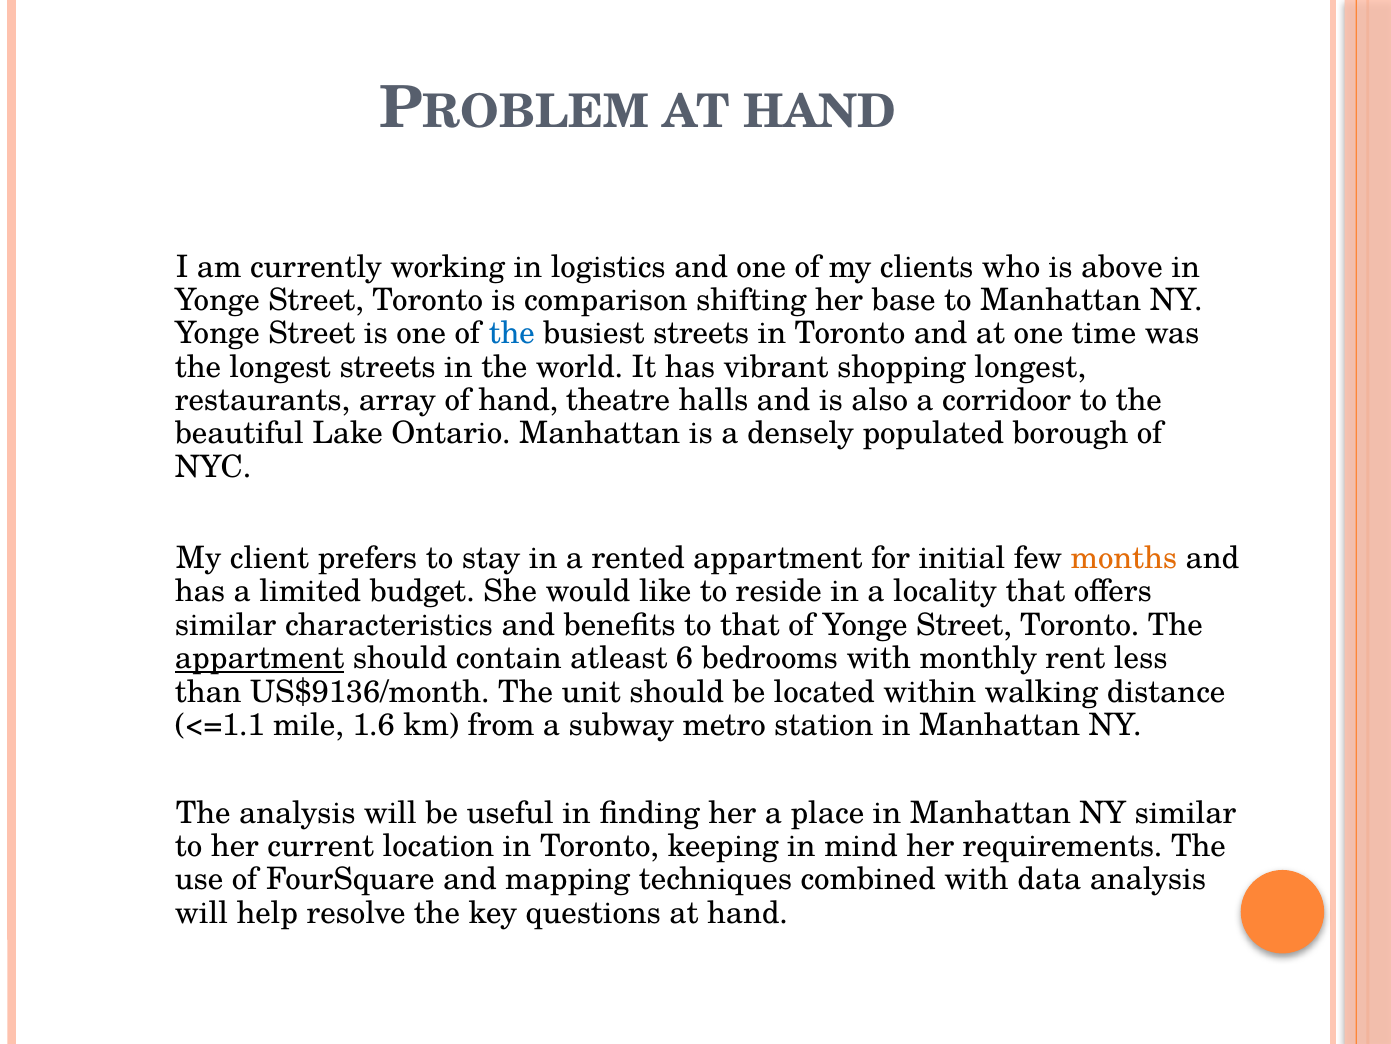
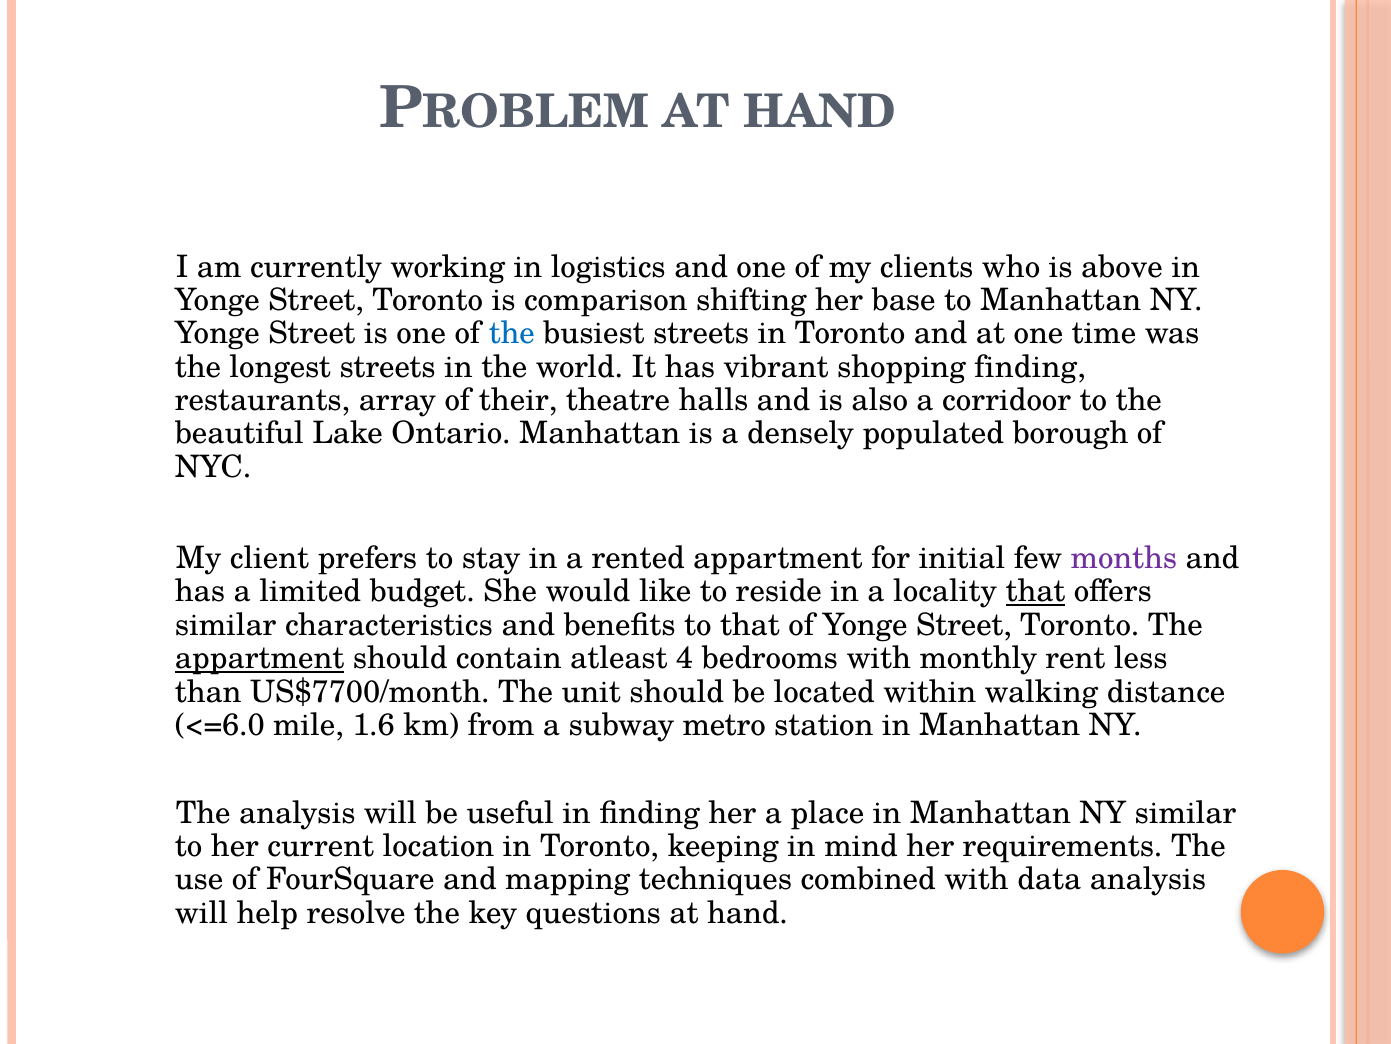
shopping longest: longest -> finding (1030, 367)
of hand: hand -> their (518, 400)
months colour: orange -> purple (1124, 558)
that underline: none -> present (1036, 591)
6: 6 -> 4 (685, 658)
US$9136/month: US$9136/month -> US$7700/month (370, 691)
<=1.1: <=1.1 -> <=6.0 (220, 725)
